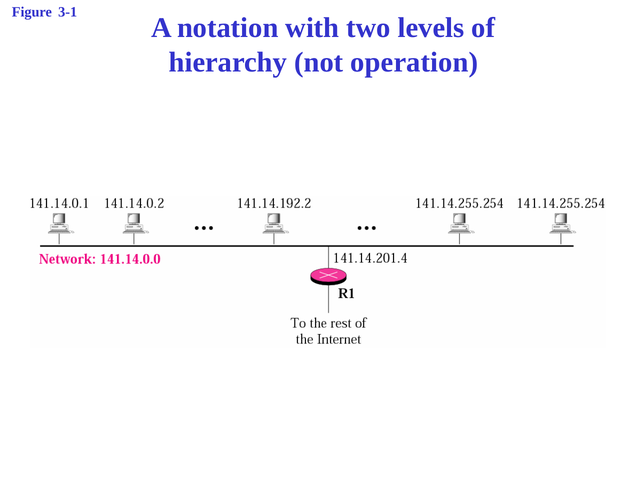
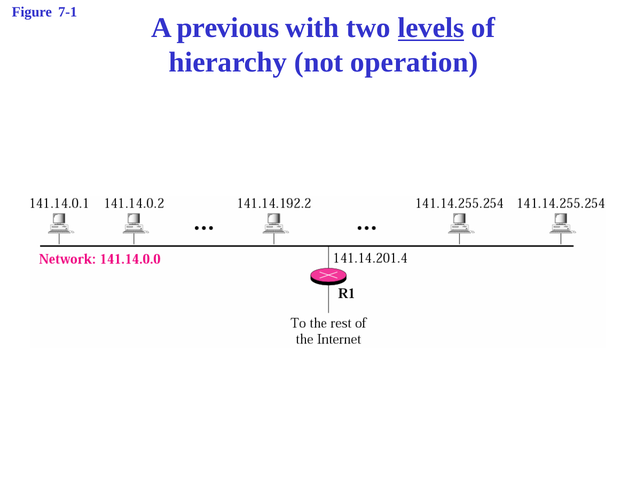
3-1: 3-1 -> 7-1 (68, 12)
notation: notation -> previous (228, 28)
levels underline: none -> present (431, 28)
